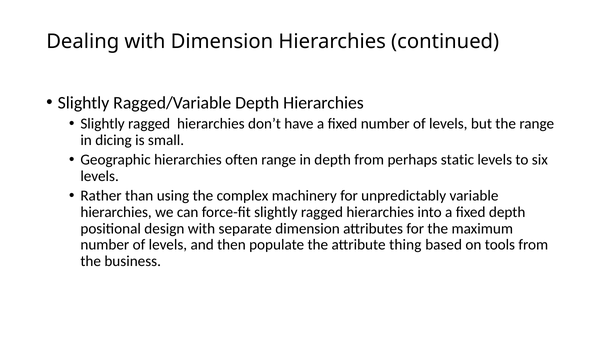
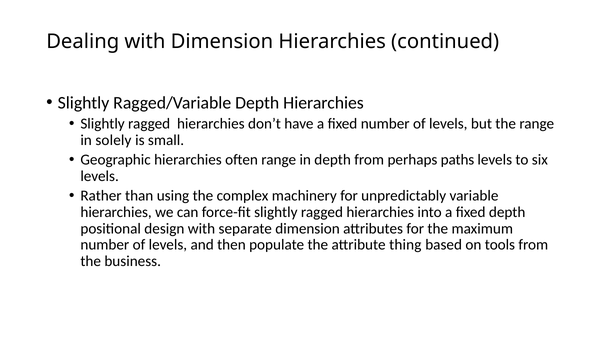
dicing: dicing -> solely (113, 140)
static: static -> paths (457, 159)
